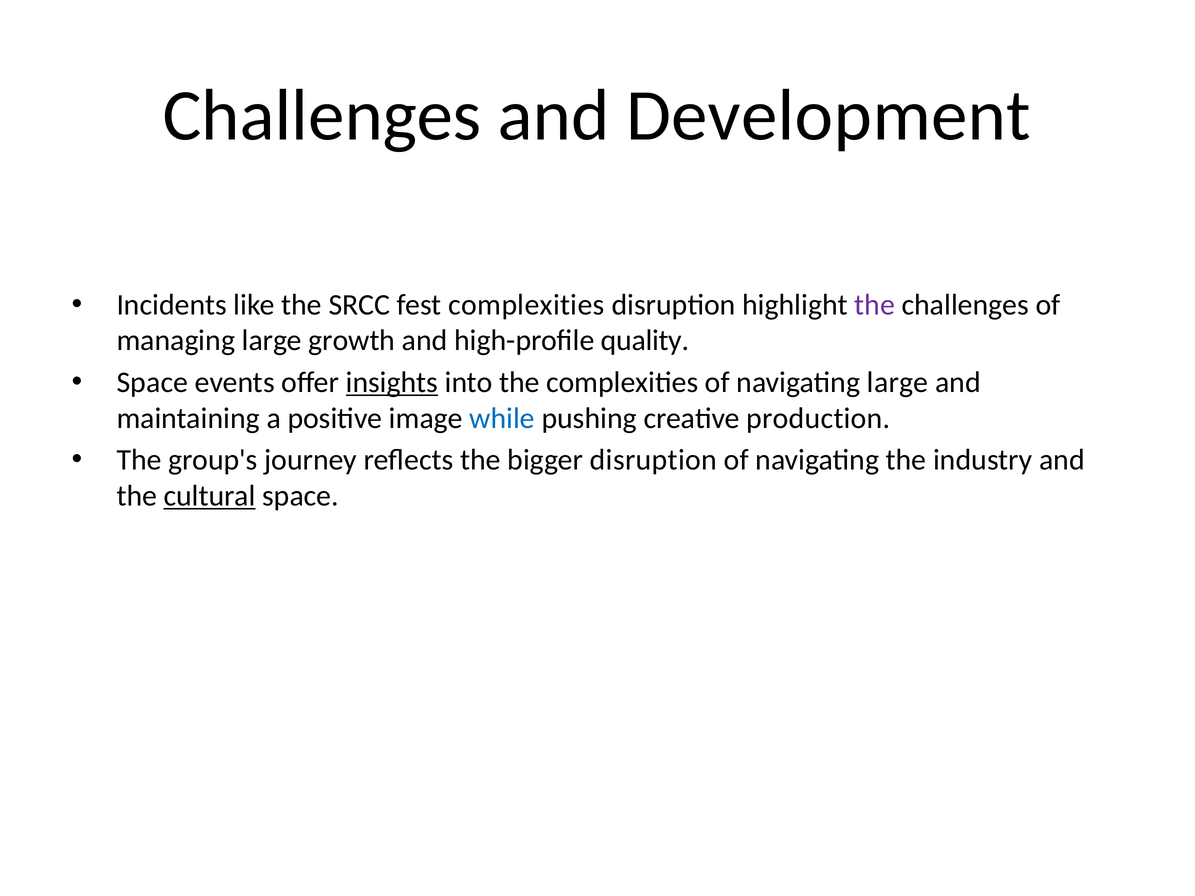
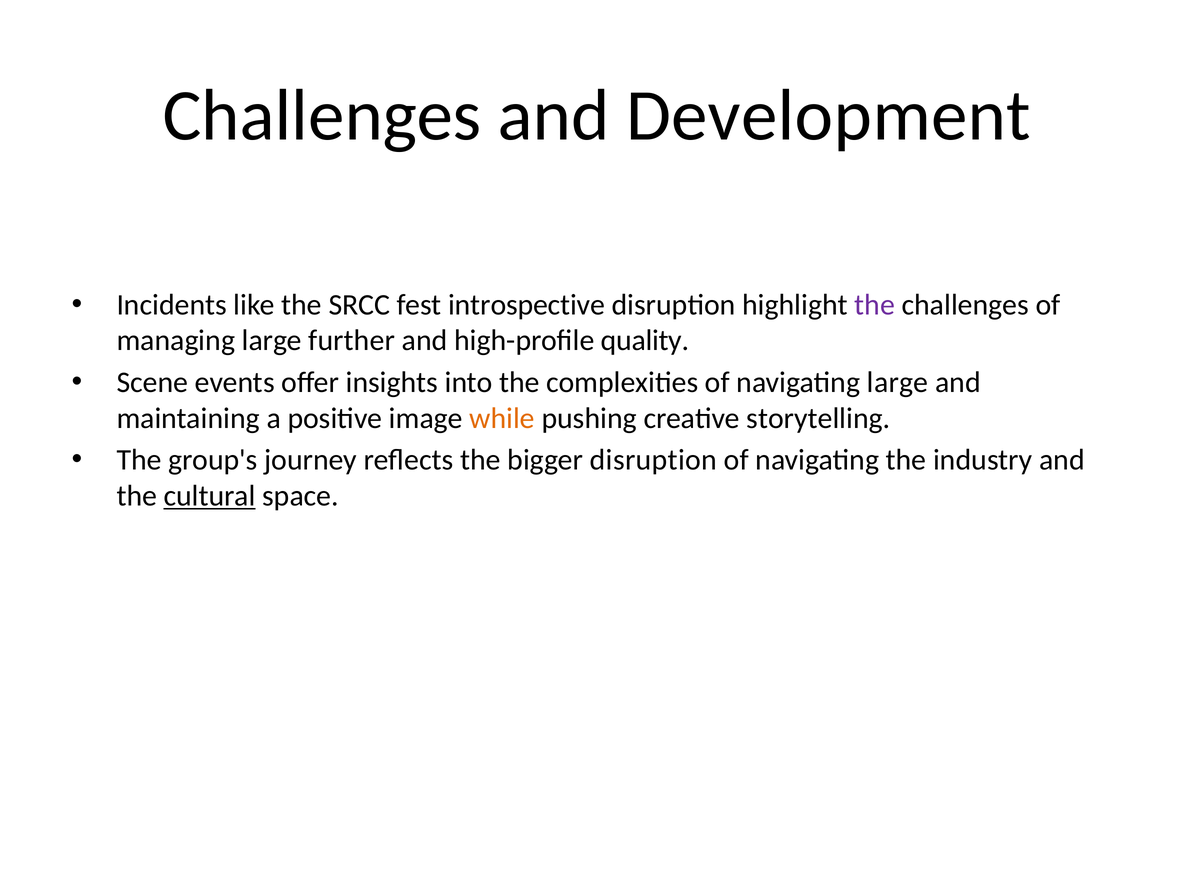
fest complexities: complexities -> introspective (527, 305)
growth: growth -> further (352, 341)
Space: Space -> Scene (152, 383)
insights underline: present -> none (392, 383)
while colour: blue -> orange (502, 418)
production: production -> storytelling (818, 418)
